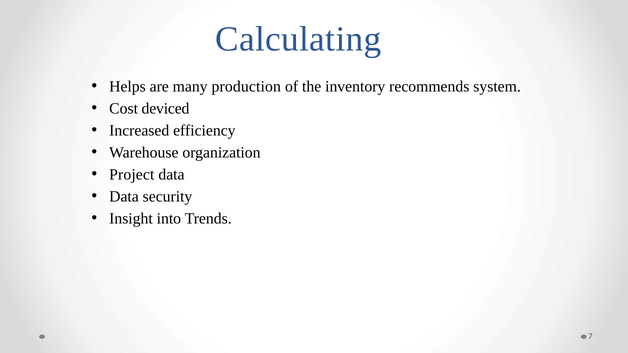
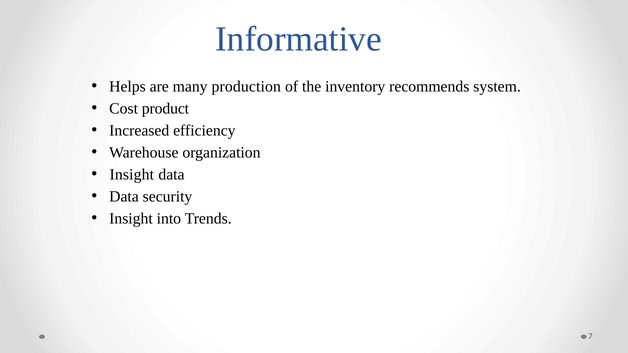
Calculating: Calculating -> Informative (298, 39)
deviced: deviced -> product (165, 109)
Project: Project -> Insight (132, 175)
